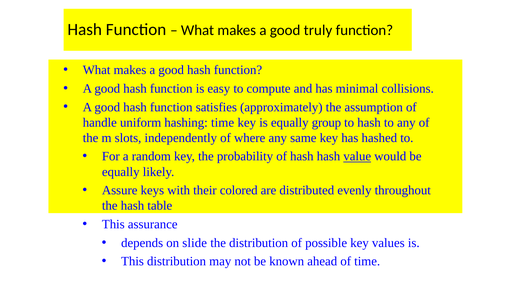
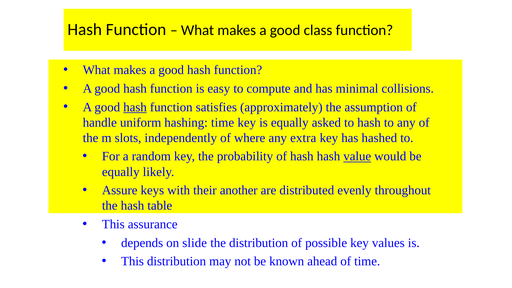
truly: truly -> class (318, 30)
hash underline: none -> present (135, 107)
group: group -> asked (326, 123)
same: same -> extra (303, 138)
colored: colored -> another (239, 190)
